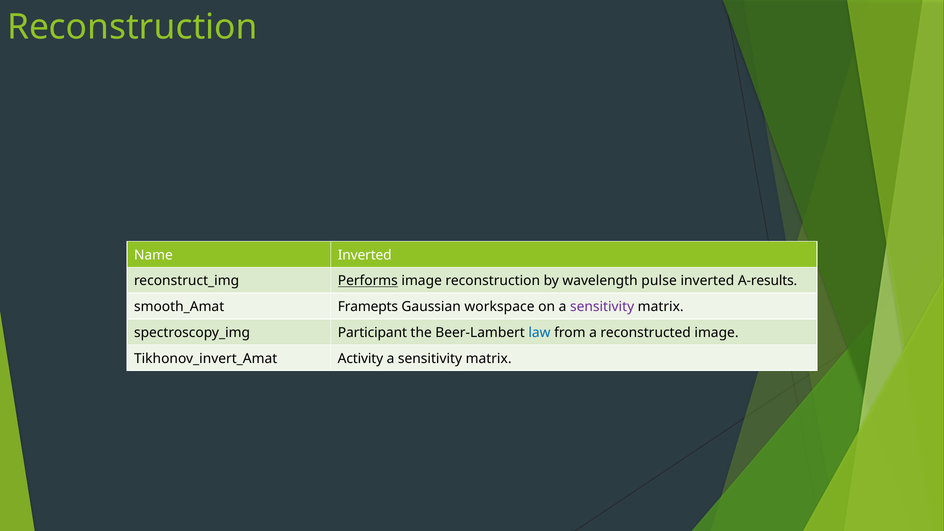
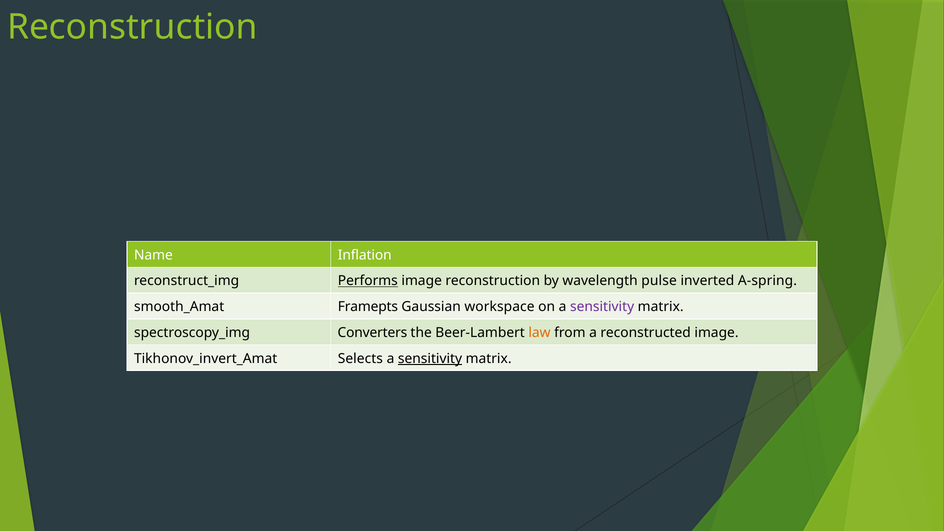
Name Inverted: Inverted -> Inflation (365, 255)
A-results: A-results -> A-spring (767, 281)
Participant: Participant -> Converters (372, 333)
law colour: blue -> orange (539, 333)
Activity: Activity -> Selects (360, 359)
sensitivity underline: none -> present (430, 359)
